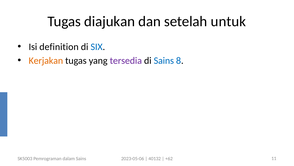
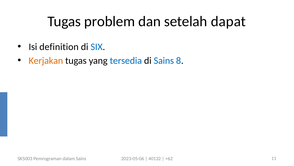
diajukan: diajukan -> problem (110, 21)
untuk: untuk -> dapat (228, 21)
tersedia colour: purple -> blue (126, 60)
